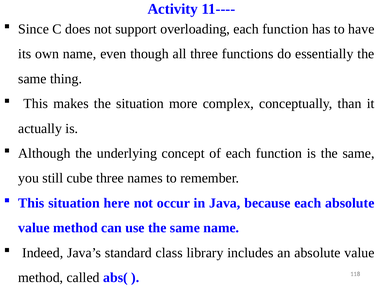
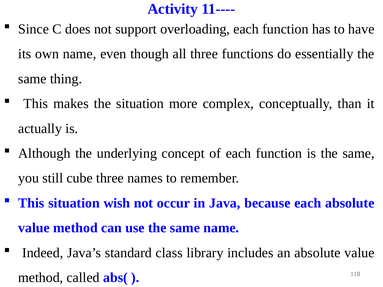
here: here -> wish (117, 203)
